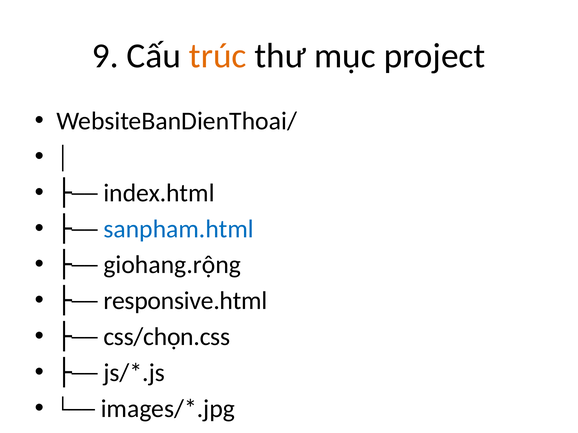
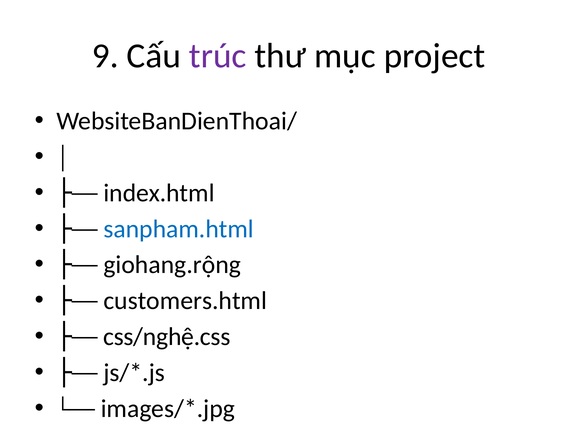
trúc colour: orange -> purple (218, 56)
responsive.html: responsive.html -> customers.html (185, 301)
css/chọn.css: css/chọn.css -> css/nghệ.css (167, 337)
